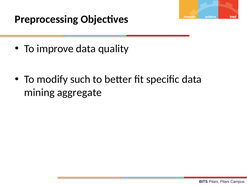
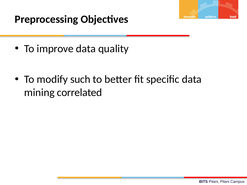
aggregate: aggregate -> correlated (79, 93)
